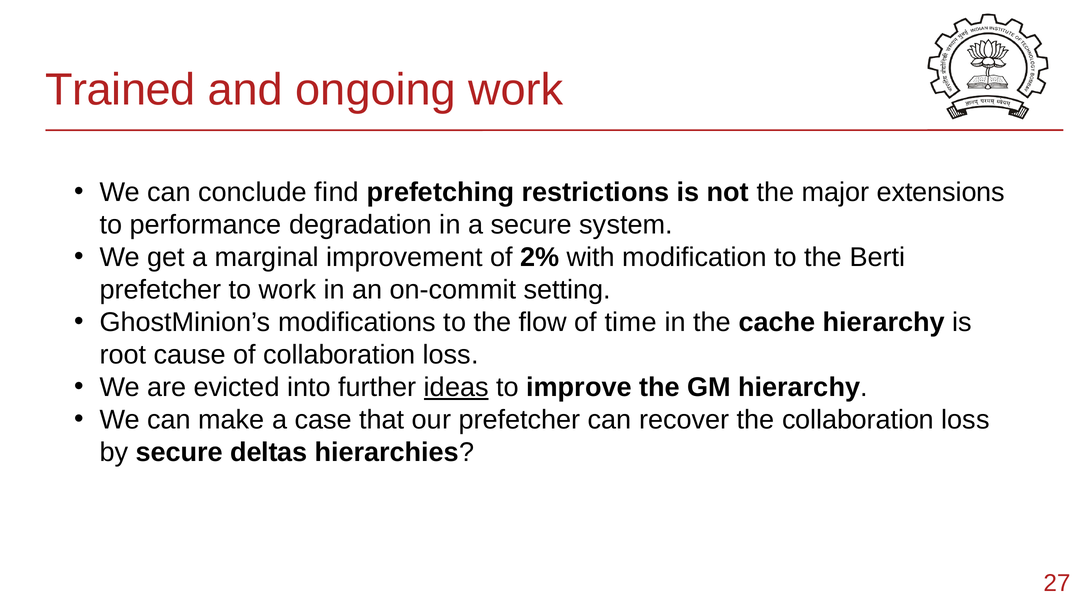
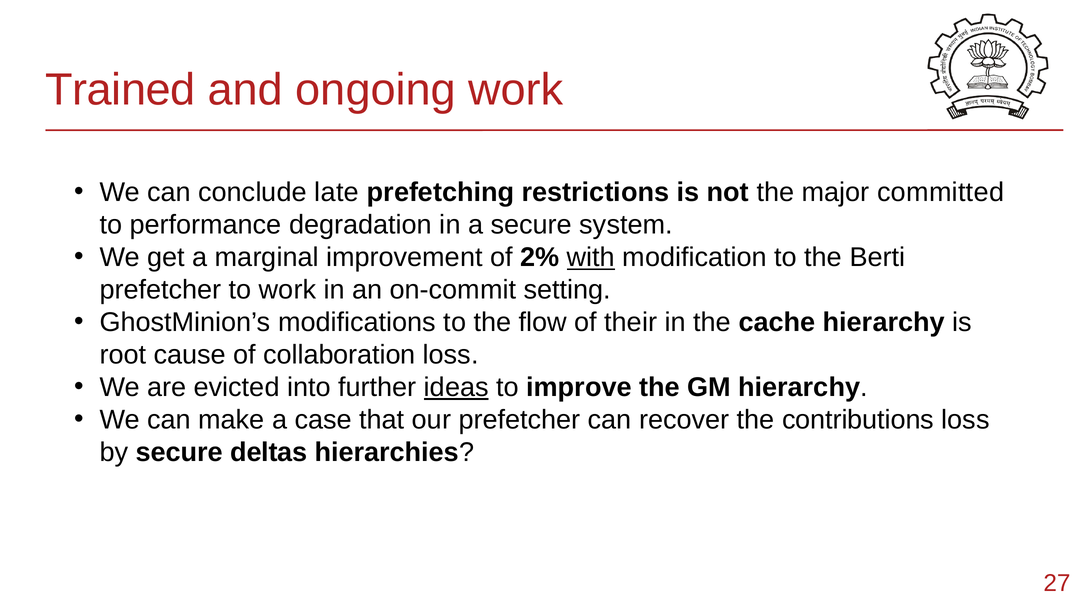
find: find -> late (337, 193)
extensions: extensions -> committed (941, 193)
with underline: none -> present (591, 258)
time: time -> their (631, 323)
the collaboration: collaboration -> contributions (858, 420)
